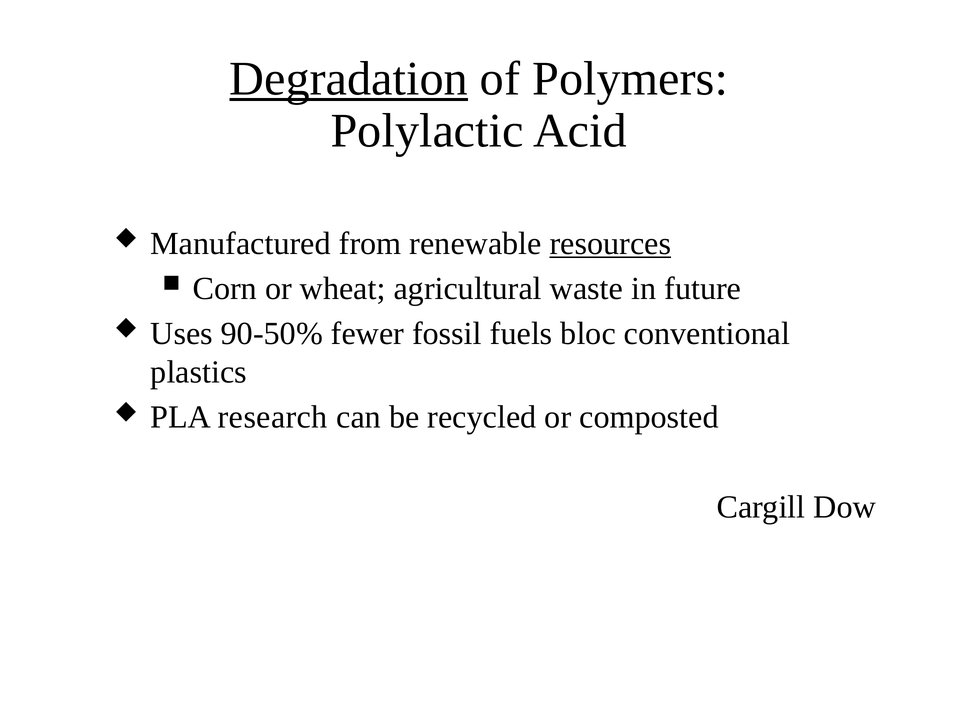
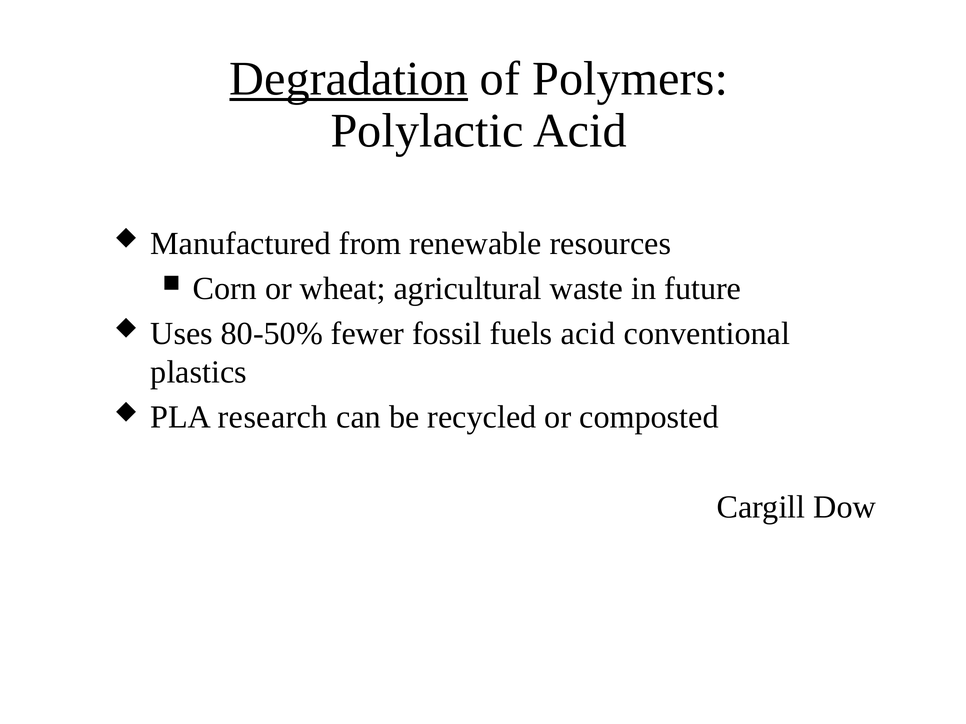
resources underline: present -> none (610, 244)
90-50%: 90-50% -> 80-50% (272, 334)
fuels bloc: bloc -> acid (588, 334)
